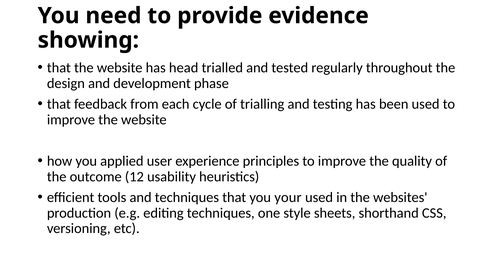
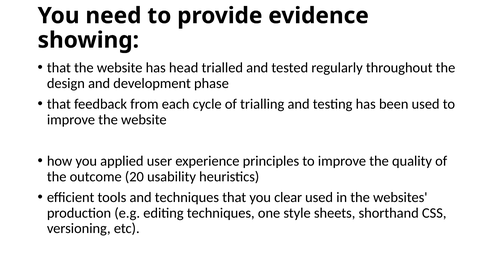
12: 12 -> 20 (134, 177)
your: your -> clear (288, 197)
